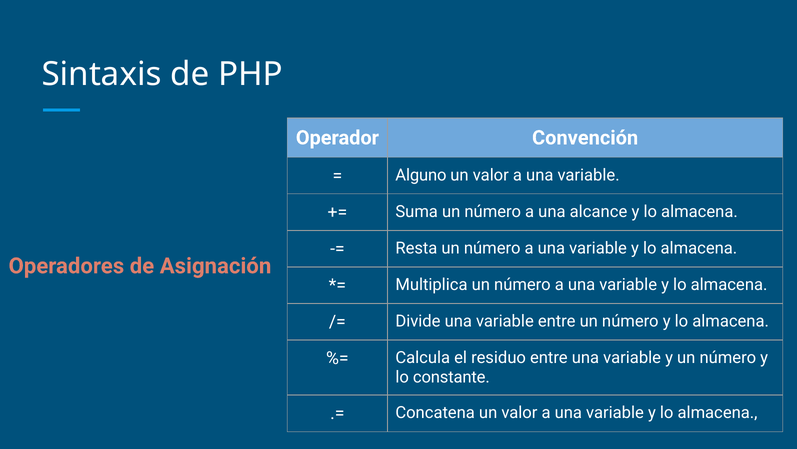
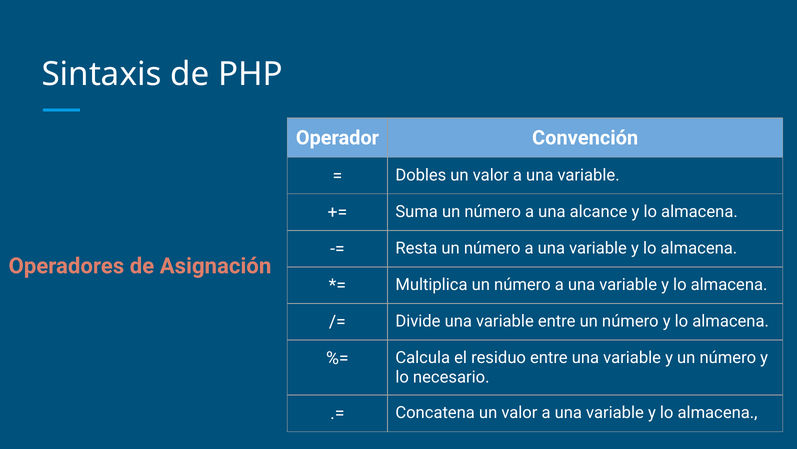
Alguno: Alguno -> Dobles (421, 175)
constante: constante -> necesario (451, 377)
